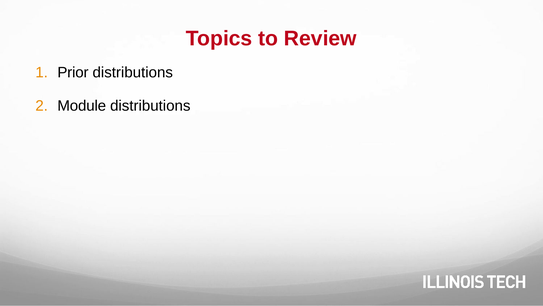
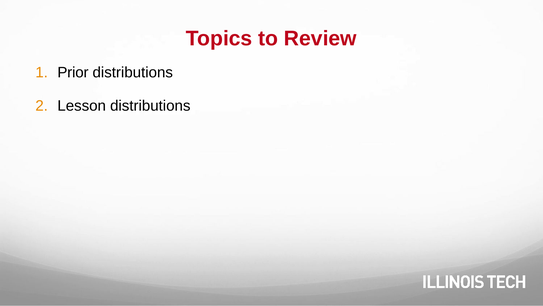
Module: Module -> Lesson (82, 106)
